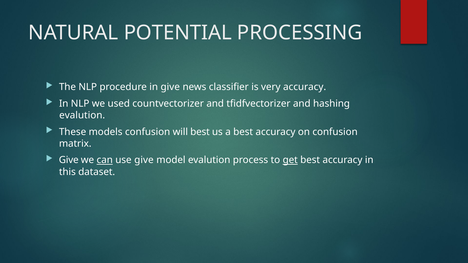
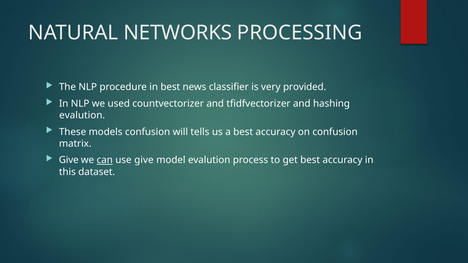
POTENTIAL: POTENTIAL -> NETWORKS (178, 33)
in give: give -> best (170, 87)
very accuracy: accuracy -> provided (305, 87)
will best: best -> tells (200, 132)
get underline: present -> none (290, 160)
